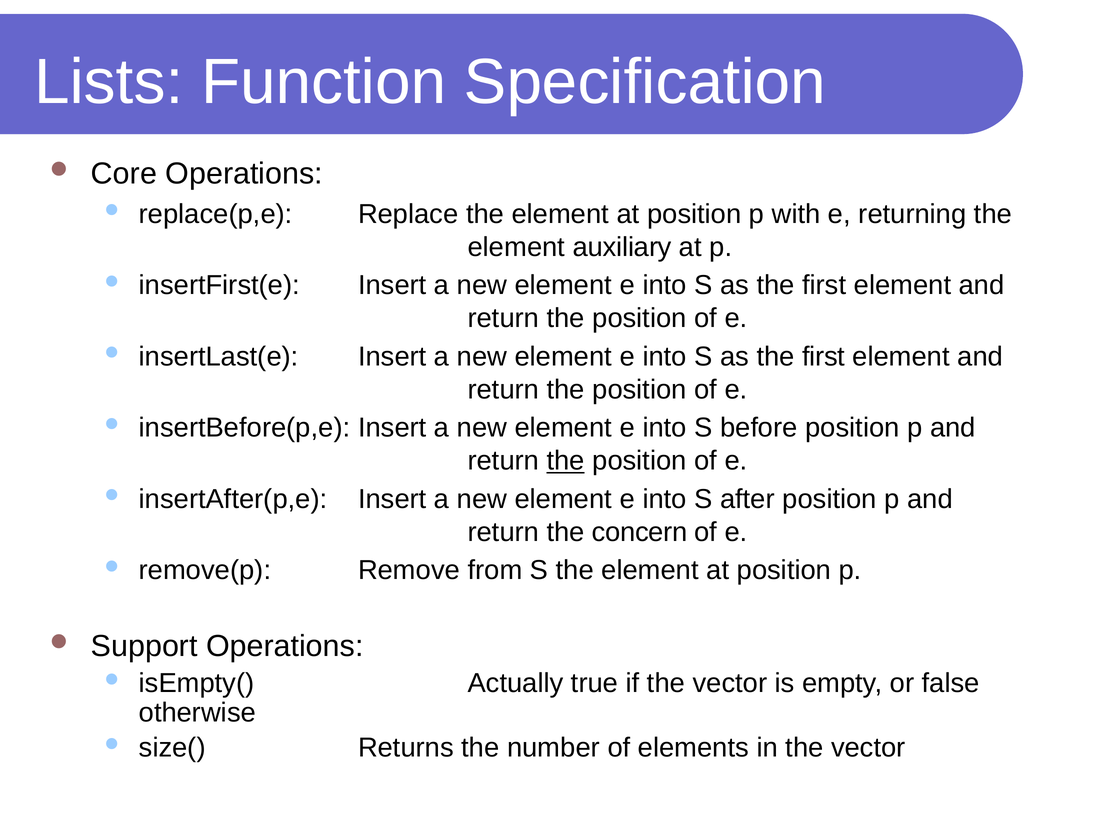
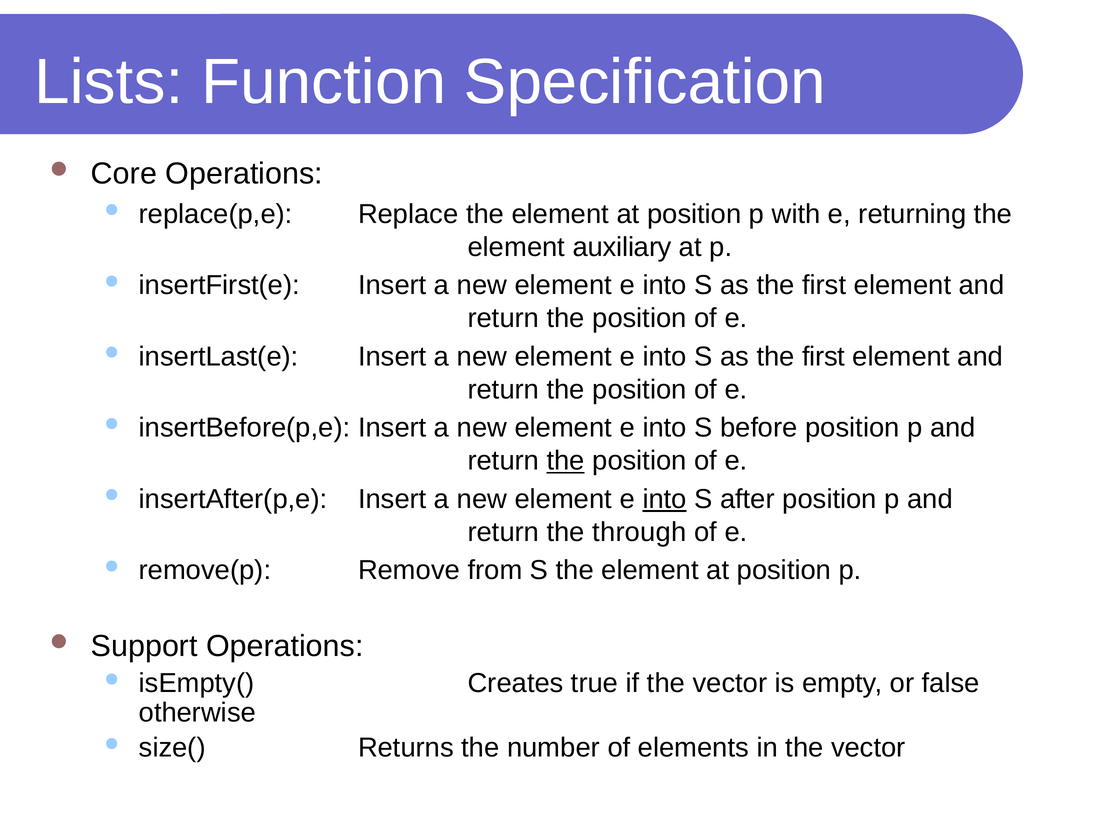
into underline: none -> present (665, 499)
concern: concern -> through (639, 532)
Actually: Actually -> Creates (516, 683)
